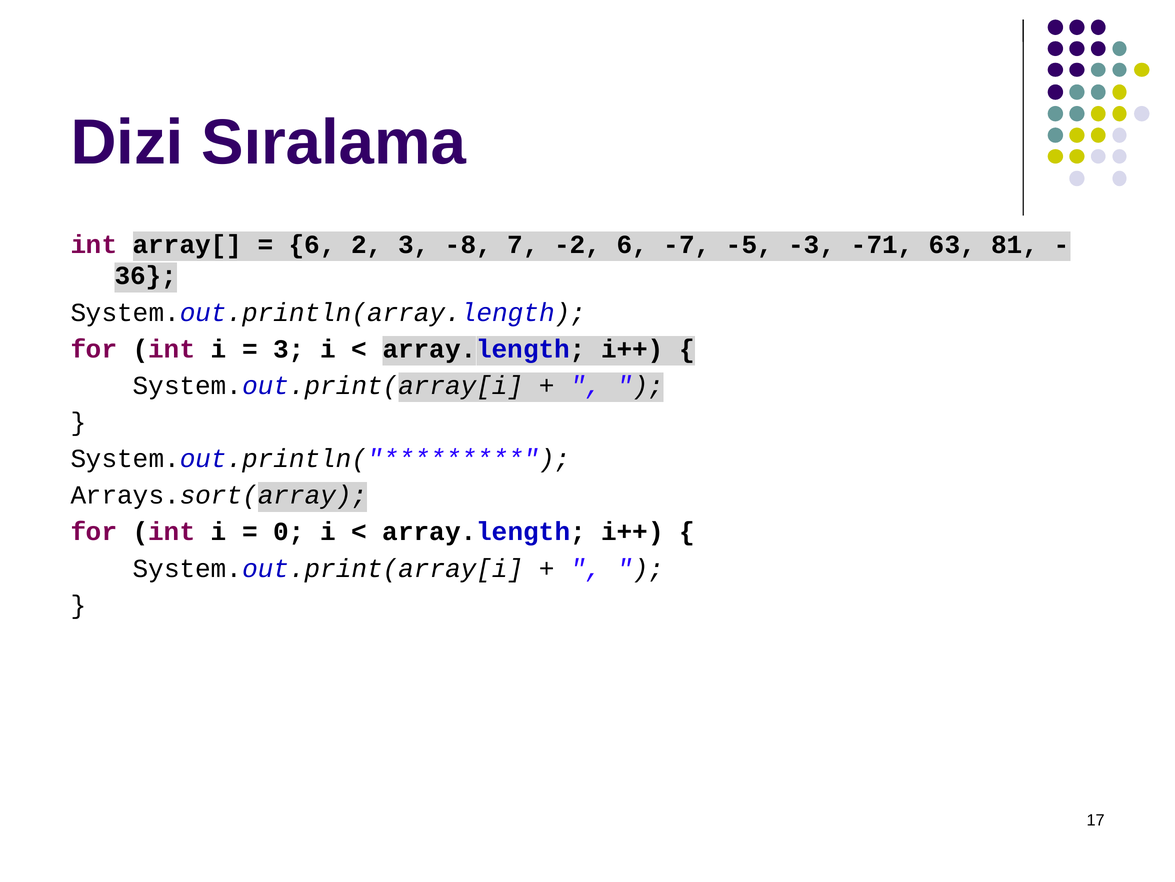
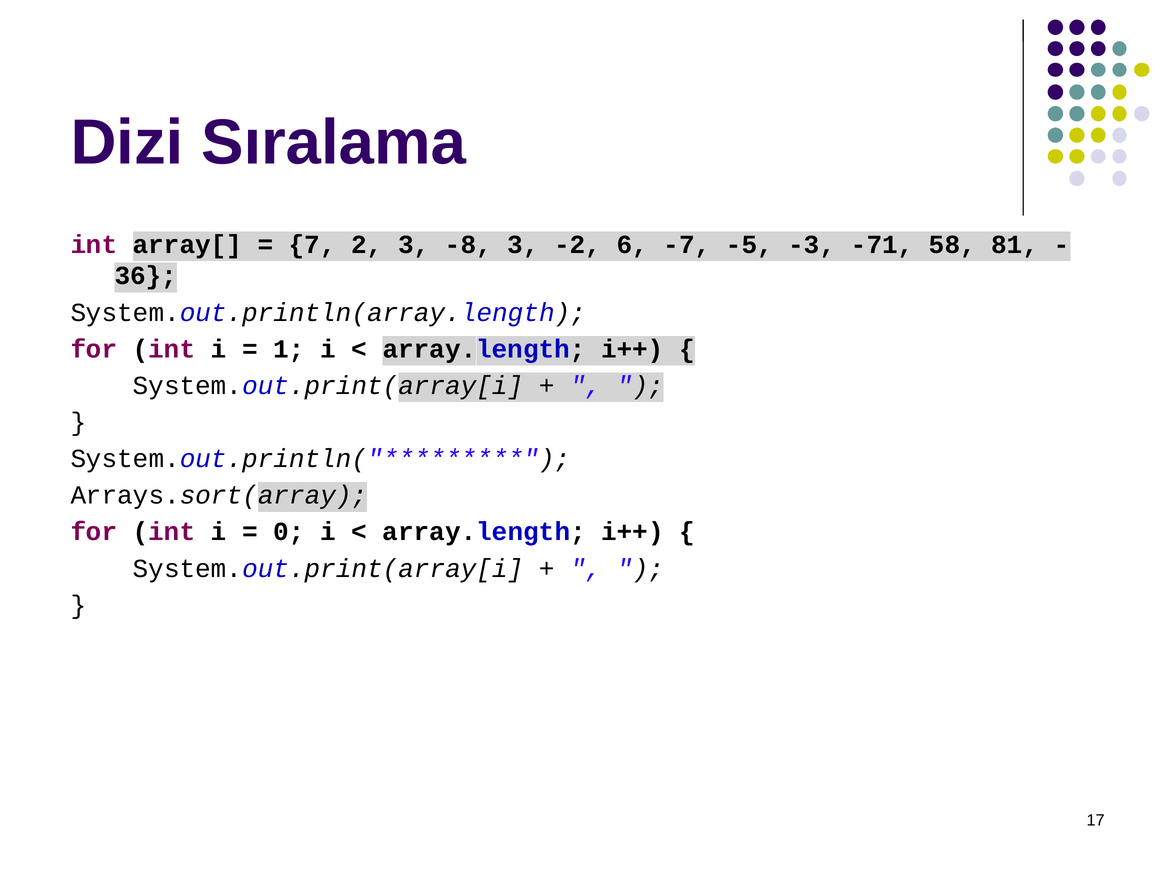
6: 6 -> 7 (312, 244)
-8 7: 7 -> 3 (523, 244)
63: 63 -> 58 (952, 244)
3: 3 -> 1 (289, 349)
